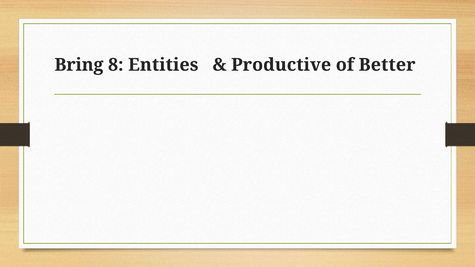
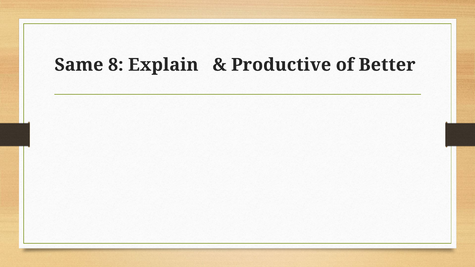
Bring: Bring -> Same (79, 65)
Entities: Entities -> Explain (163, 65)
